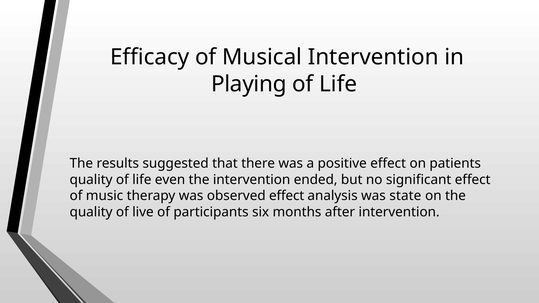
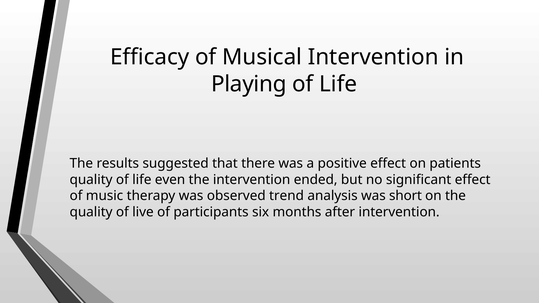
observed effect: effect -> trend (287, 196)
state: state -> short (405, 196)
